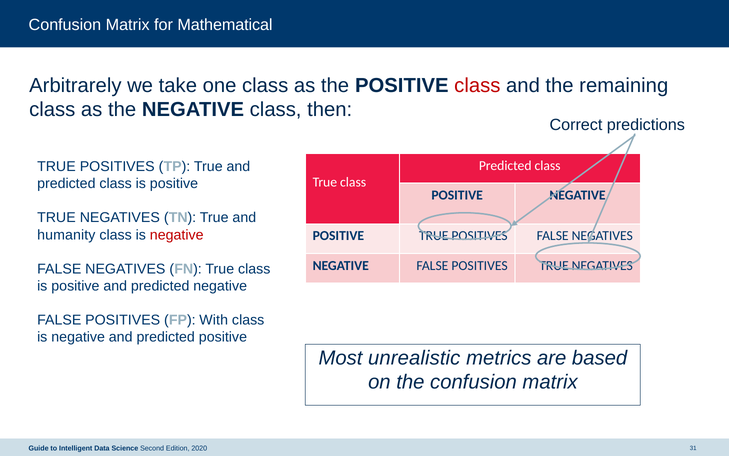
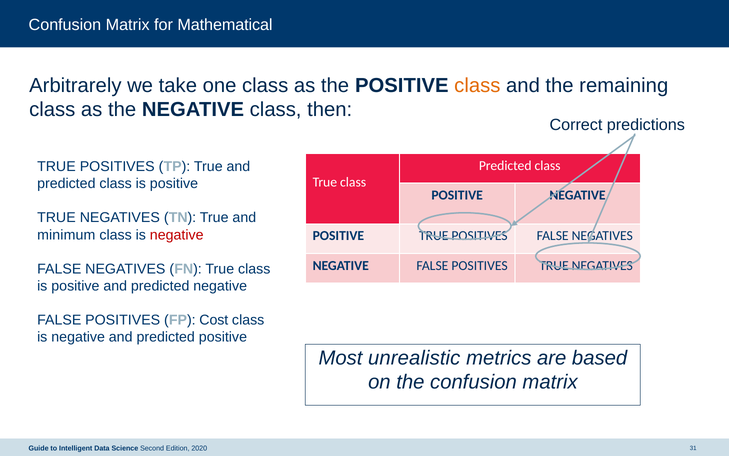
class colour: red -> orange (477, 85)
humanity: humanity -> minimum (66, 235)
With: With -> Cost (214, 320)
